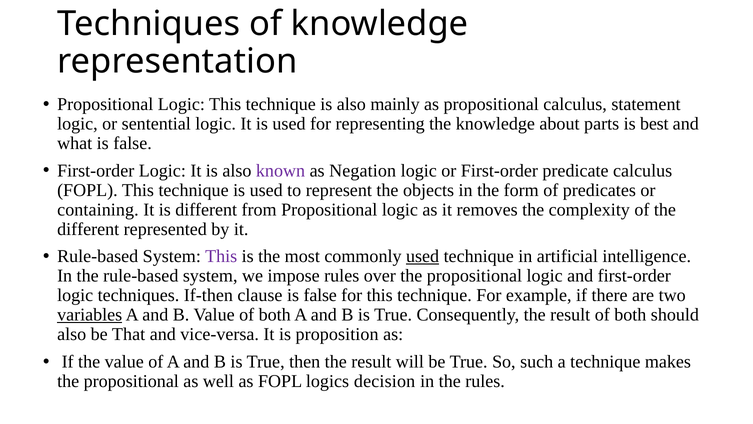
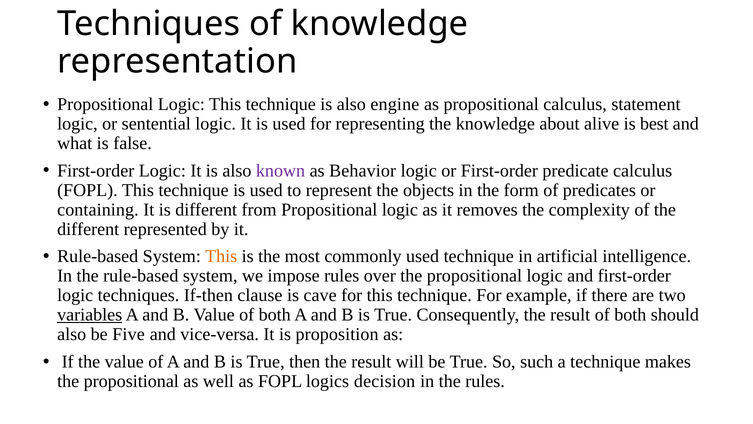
mainly: mainly -> engine (395, 104)
parts: parts -> alive (602, 124)
Negation: Negation -> Behavior (363, 170)
This colour: purple -> orange (221, 256)
used underline: present -> none (423, 256)
clause is false: false -> cave (320, 295)
That: That -> Five (129, 334)
